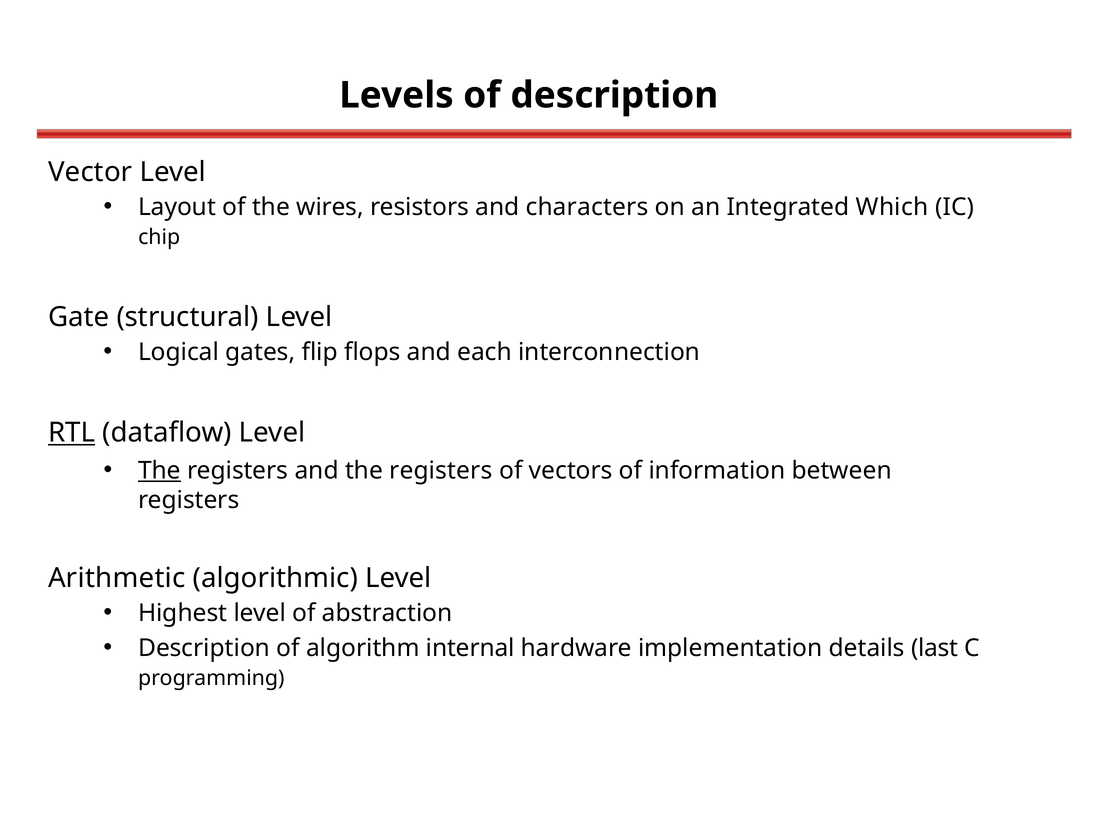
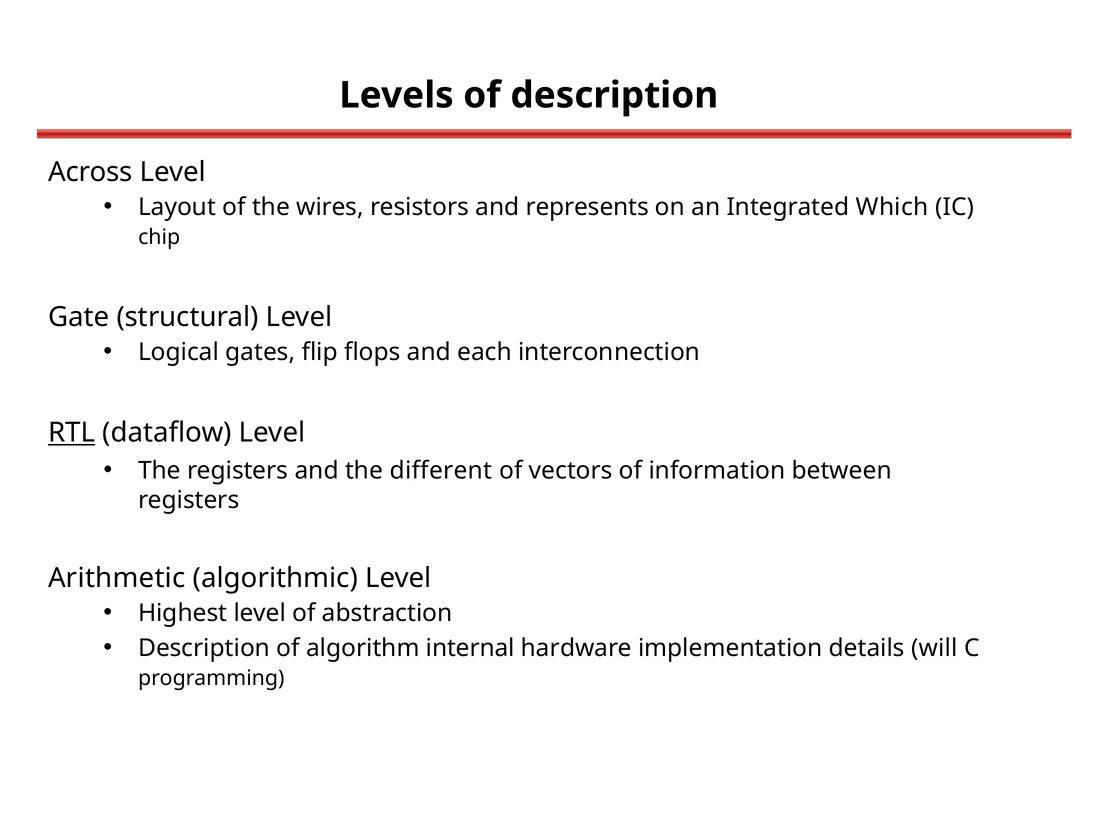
Vector: Vector -> Across (90, 172)
characters: characters -> represents (587, 207)
The underline: present -> none (159, 471)
and the registers: registers -> different (441, 471)
last: last -> will (934, 648)
